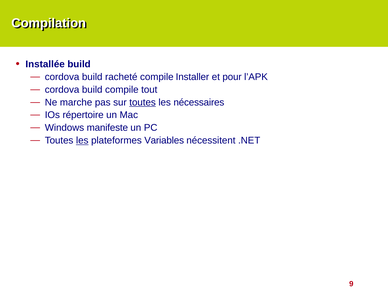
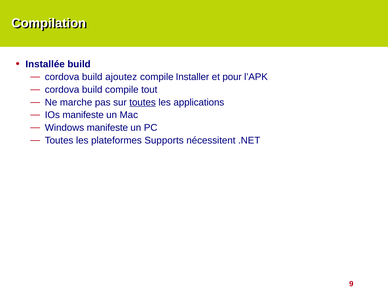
racheté: racheté -> ajoutez (121, 77)
nécessaires: nécessaires -> applications (199, 102)
IOs répertoire: répertoire -> manifeste (83, 115)
les underline: present -> none (82, 140)
Variables: Variables -> Supports (164, 140)
